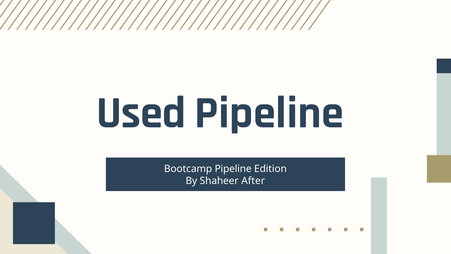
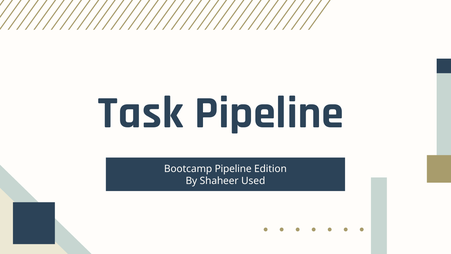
Used: Used -> Task (141, 113)
After: After -> Used (253, 181)
